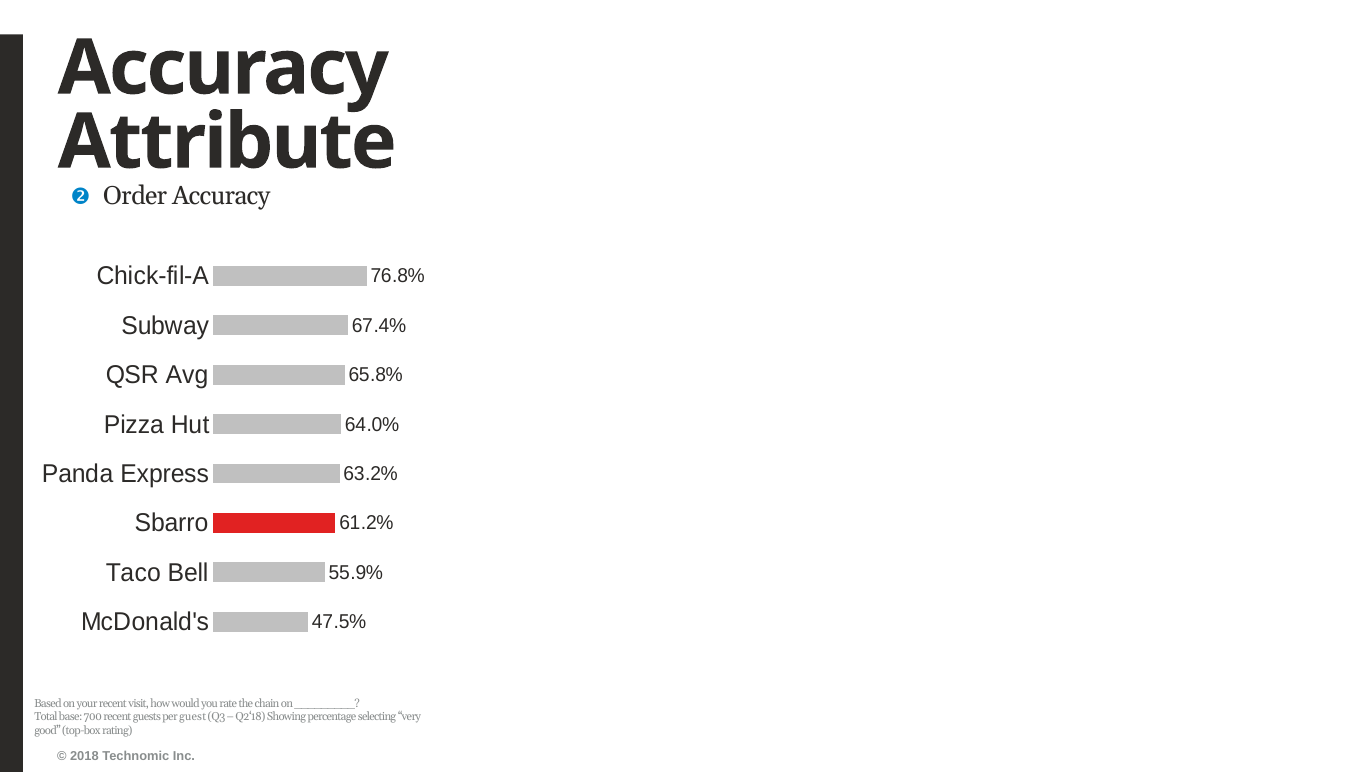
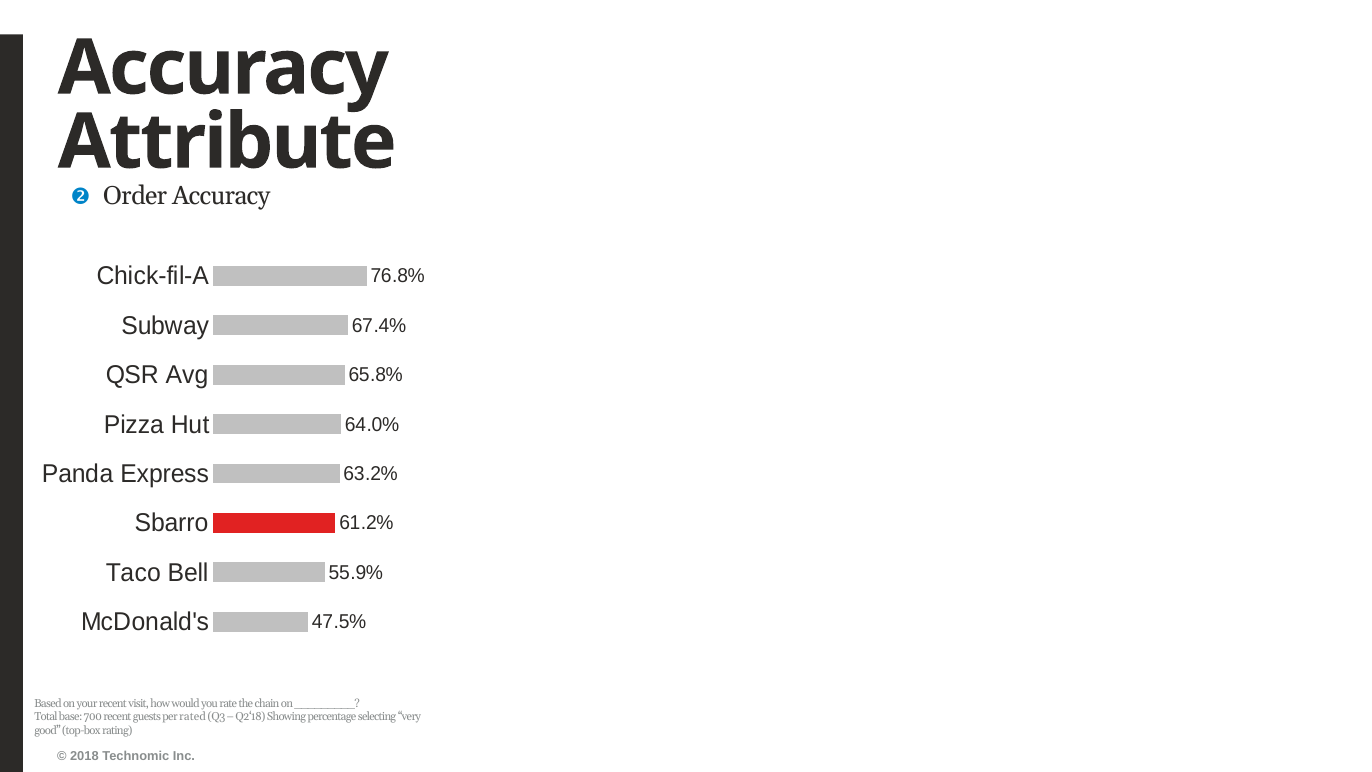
guest: guest -> rated (193, 717)
